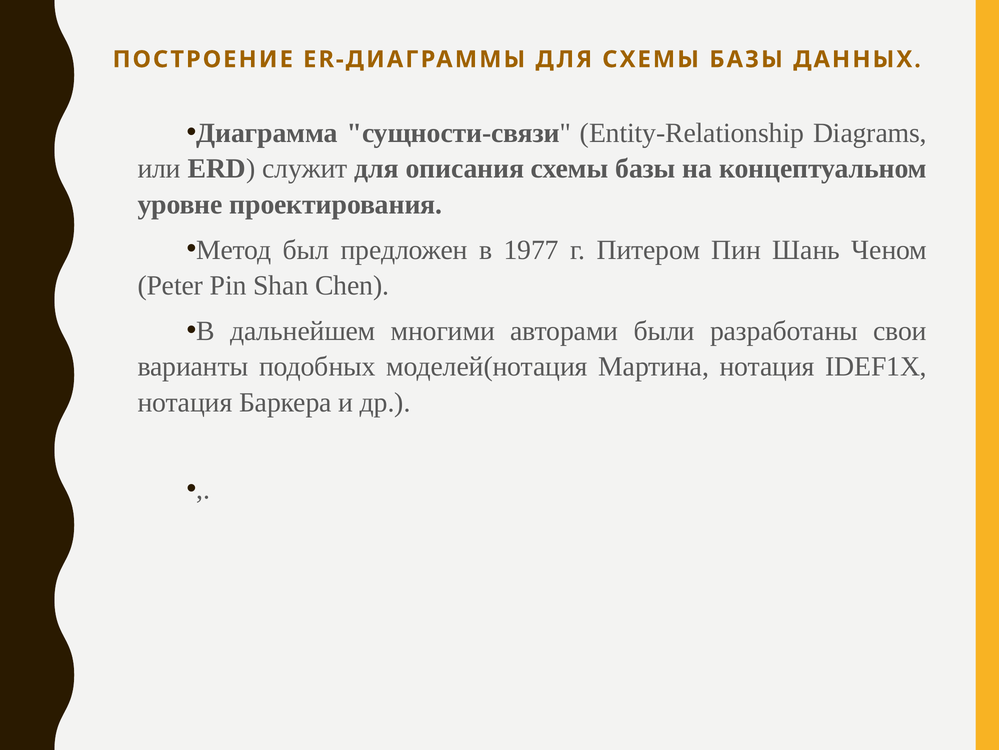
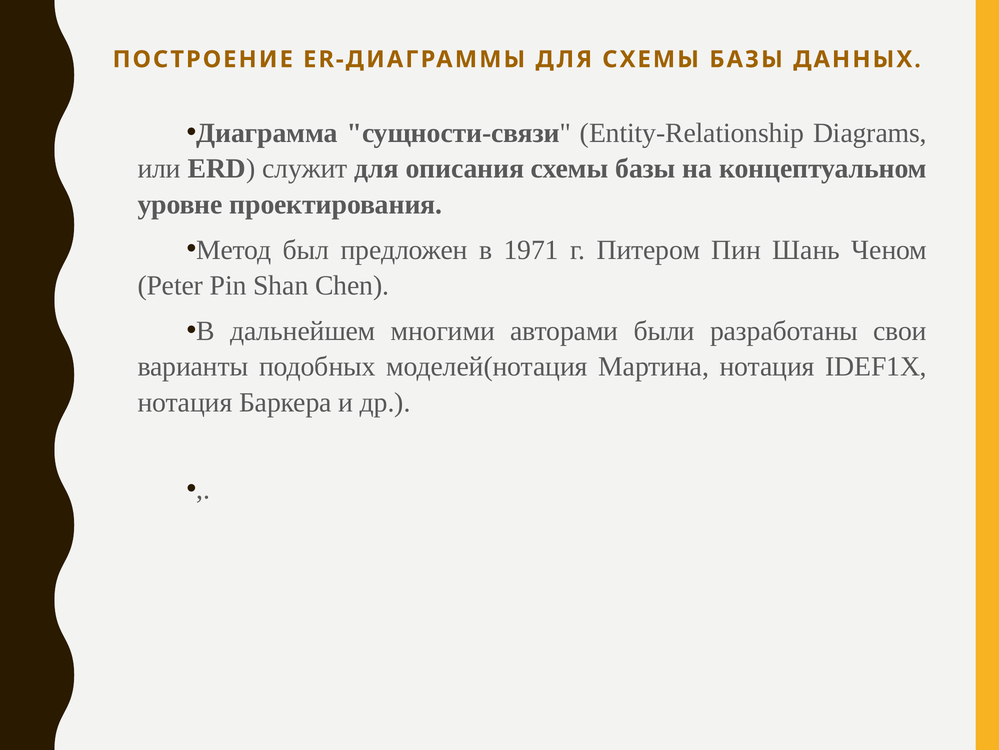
1977: 1977 -> 1971 (531, 250)
